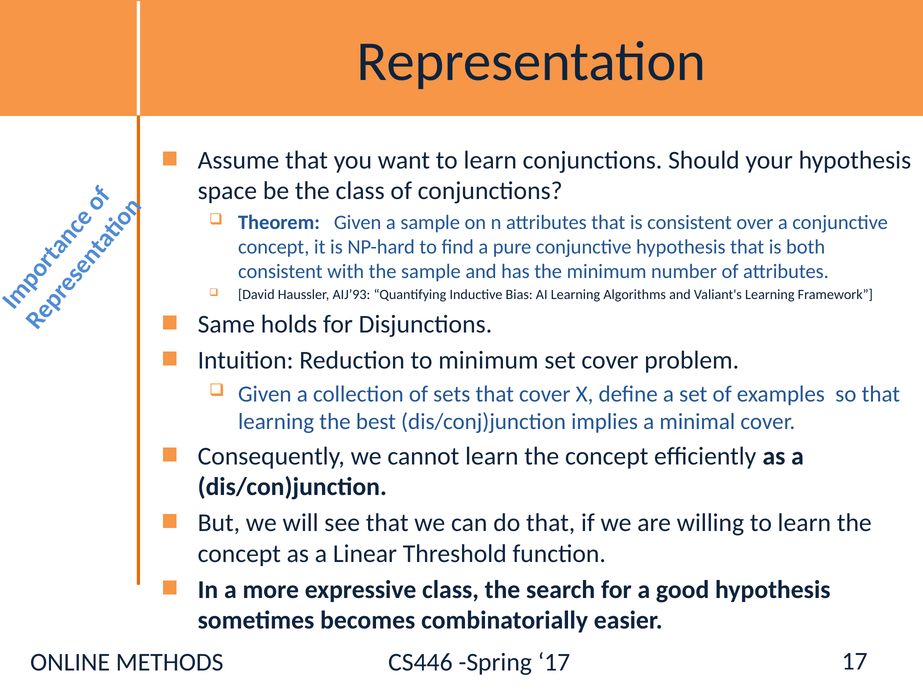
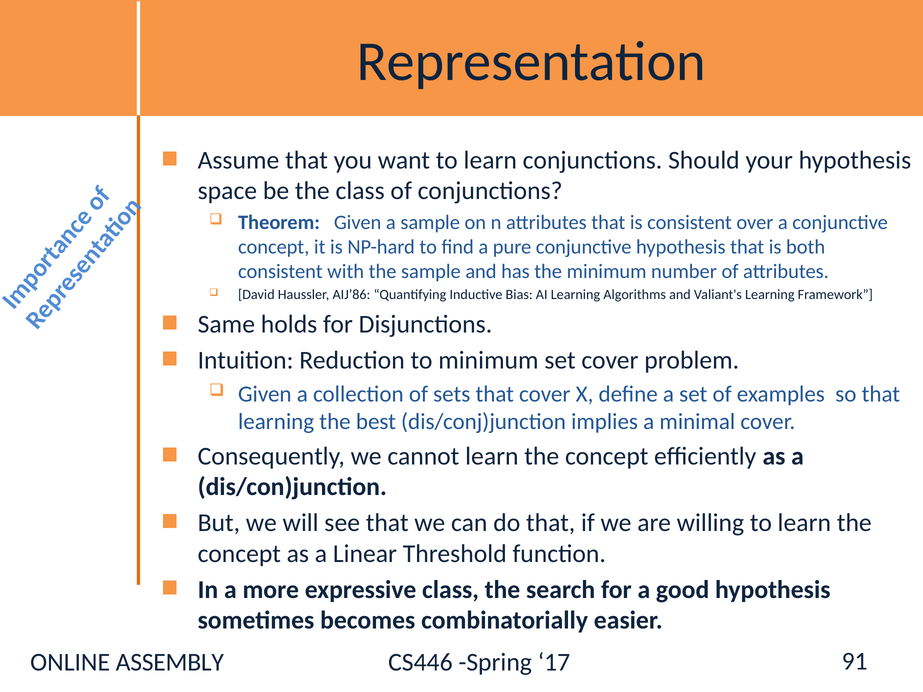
AIJ’93: AIJ’93 -> AIJ’86 (351, 295)
METHODS: METHODS -> ASSEMBLY (170, 662)
17: 17 -> 91 (855, 662)
